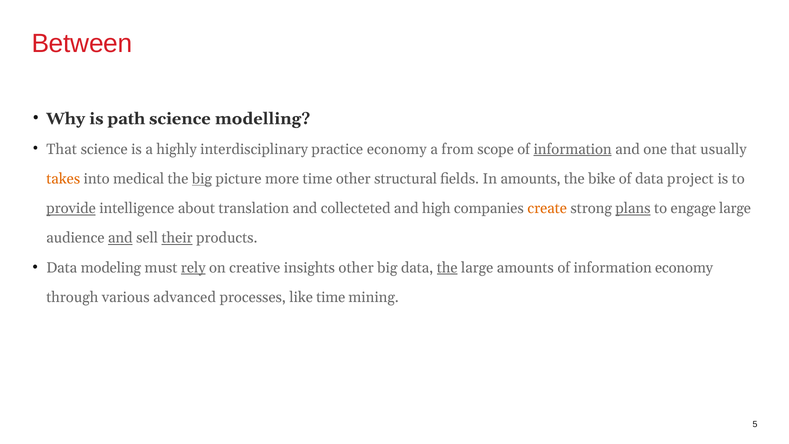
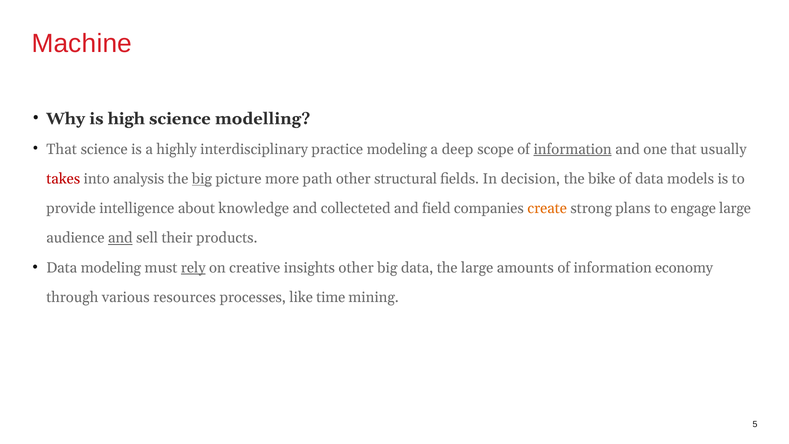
Between: Between -> Machine (82, 44)
path: path -> high (126, 119)
practice economy: economy -> modeling (397, 149)
from: from -> deep (458, 149)
takes colour: orange -> red (63, 179)
medical: medical -> analysis (139, 179)
more time: time -> path (318, 179)
In amounts: amounts -> decision (530, 179)
project: project -> models (690, 179)
provide underline: present -> none (71, 208)
translation: translation -> knowledge (254, 208)
high: high -> field (436, 208)
plans underline: present -> none (633, 208)
their underline: present -> none (177, 238)
the underline: present -> none (447, 268)
advanced: advanced -> resources (185, 297)
